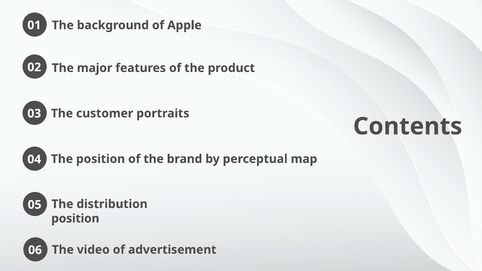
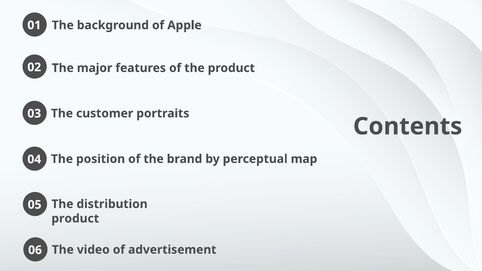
position: position -> product (75, 219)
